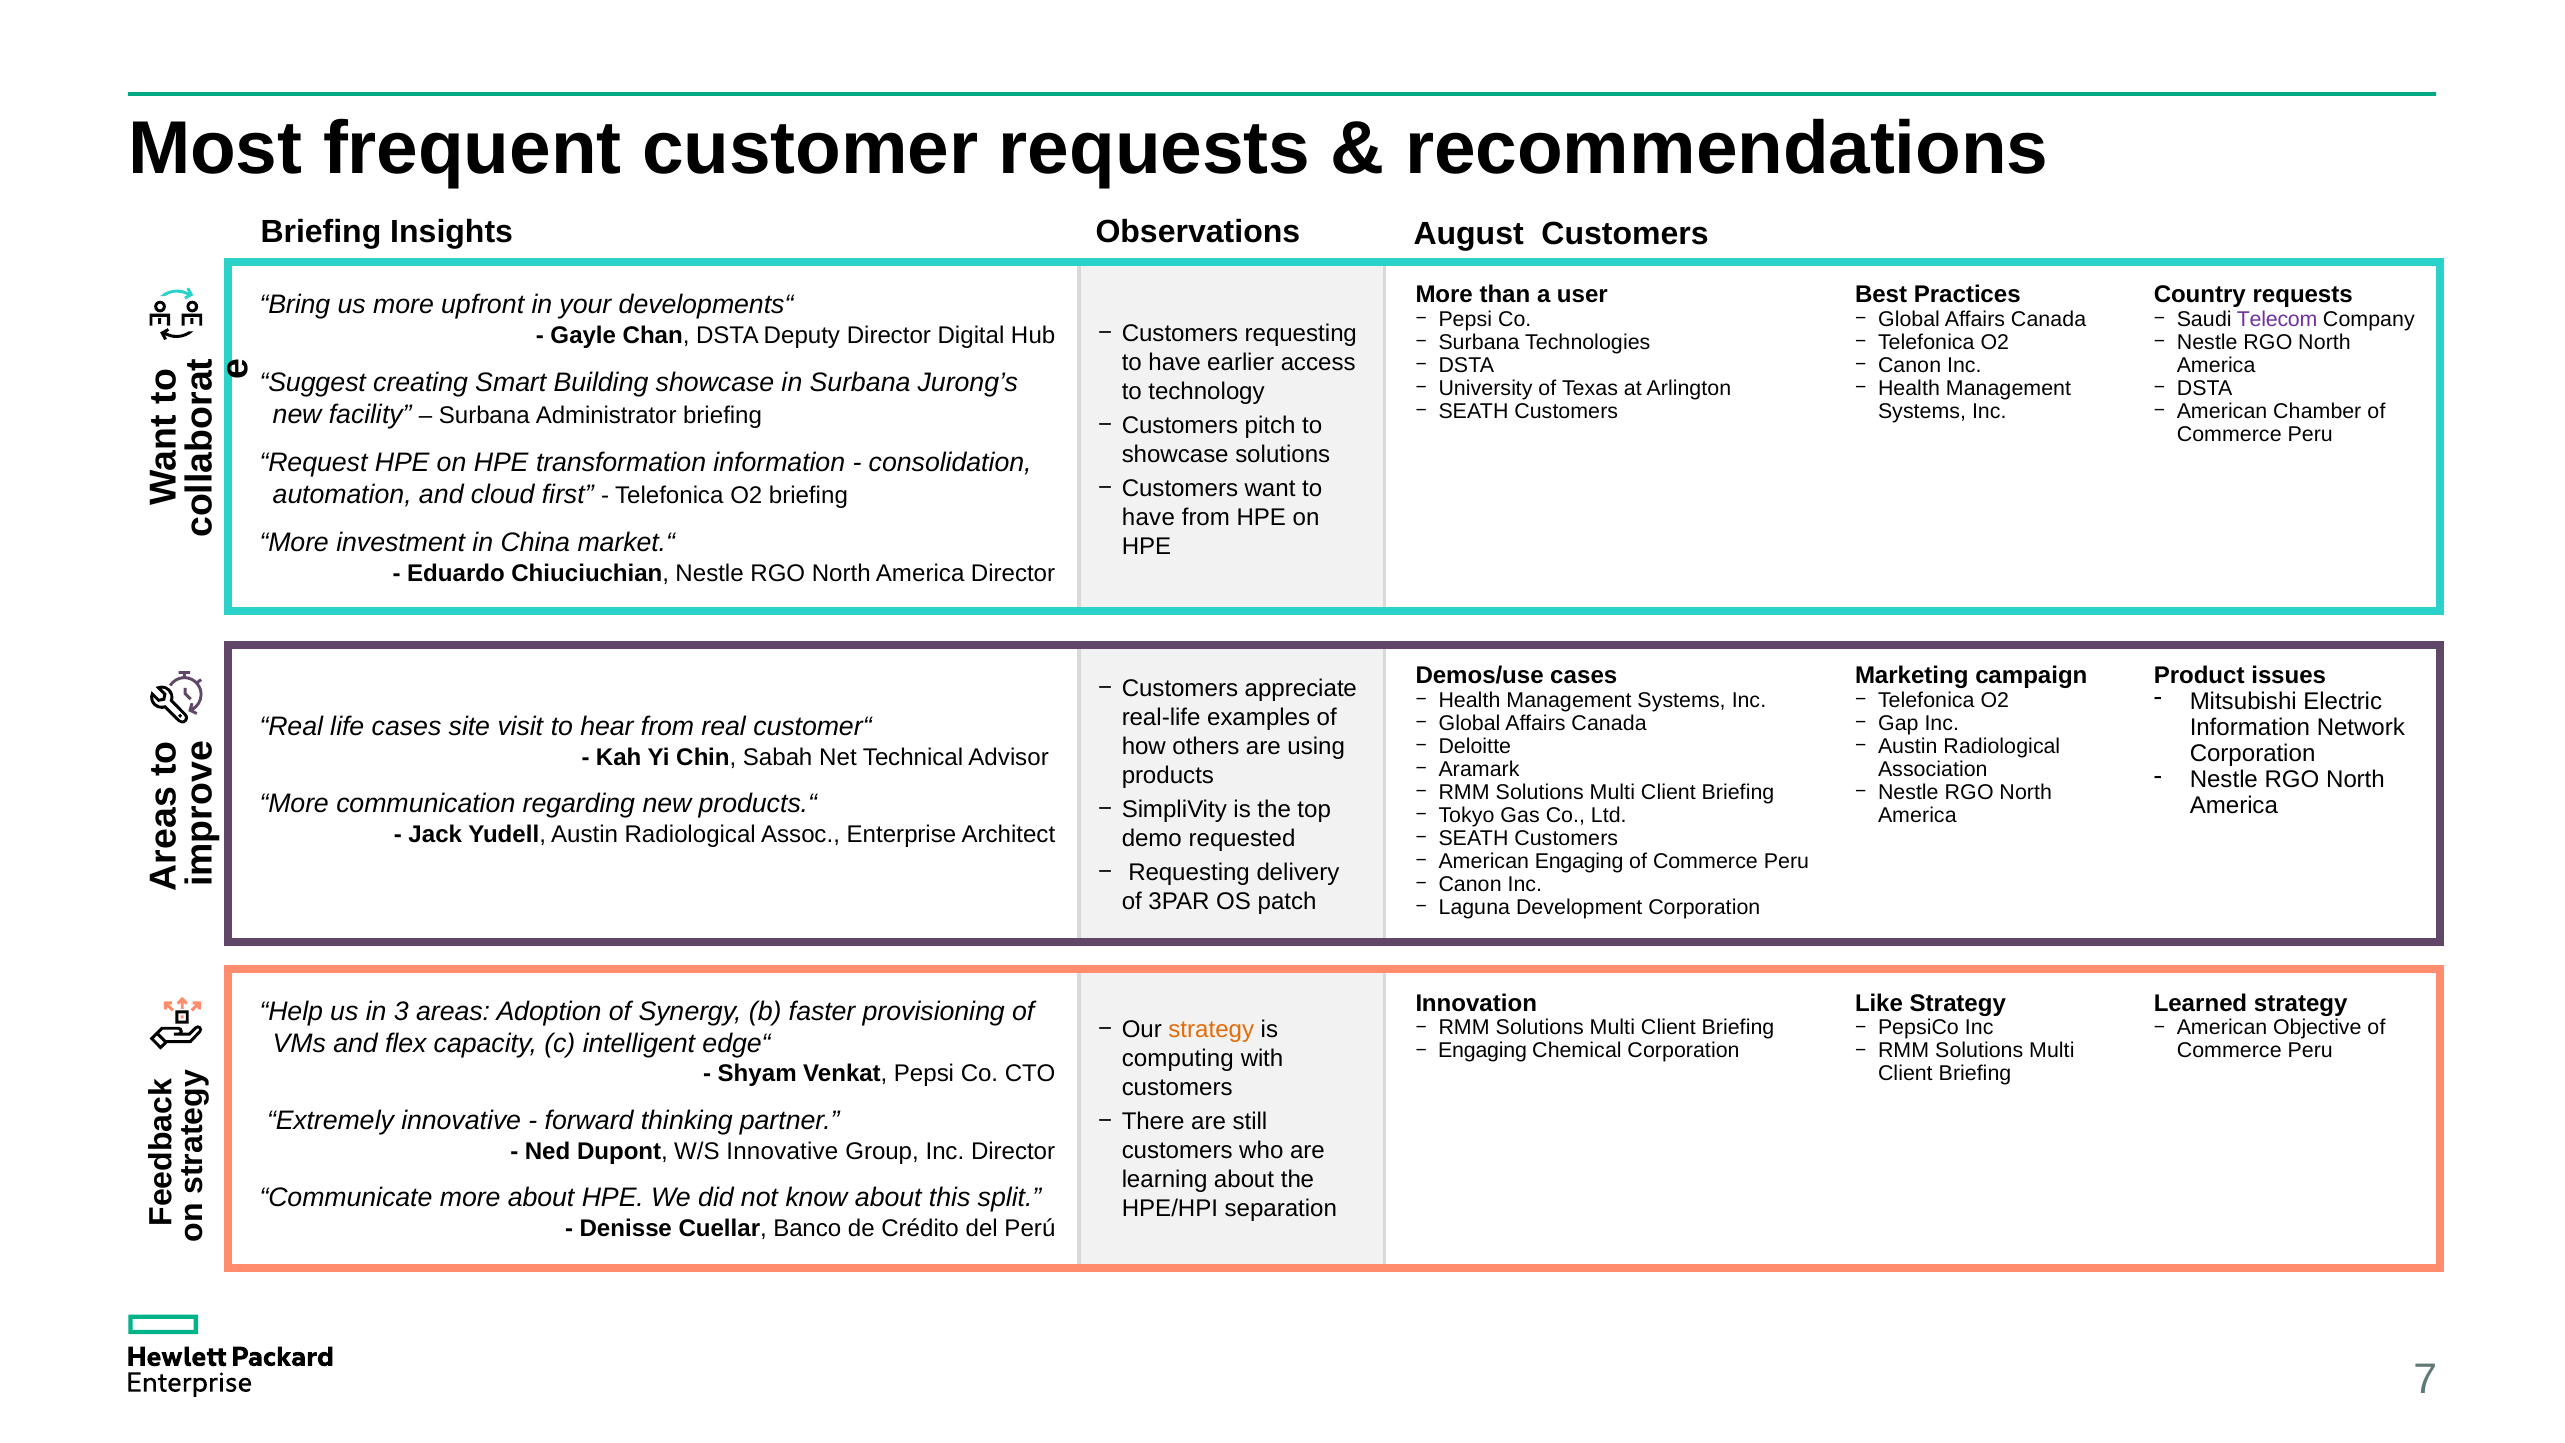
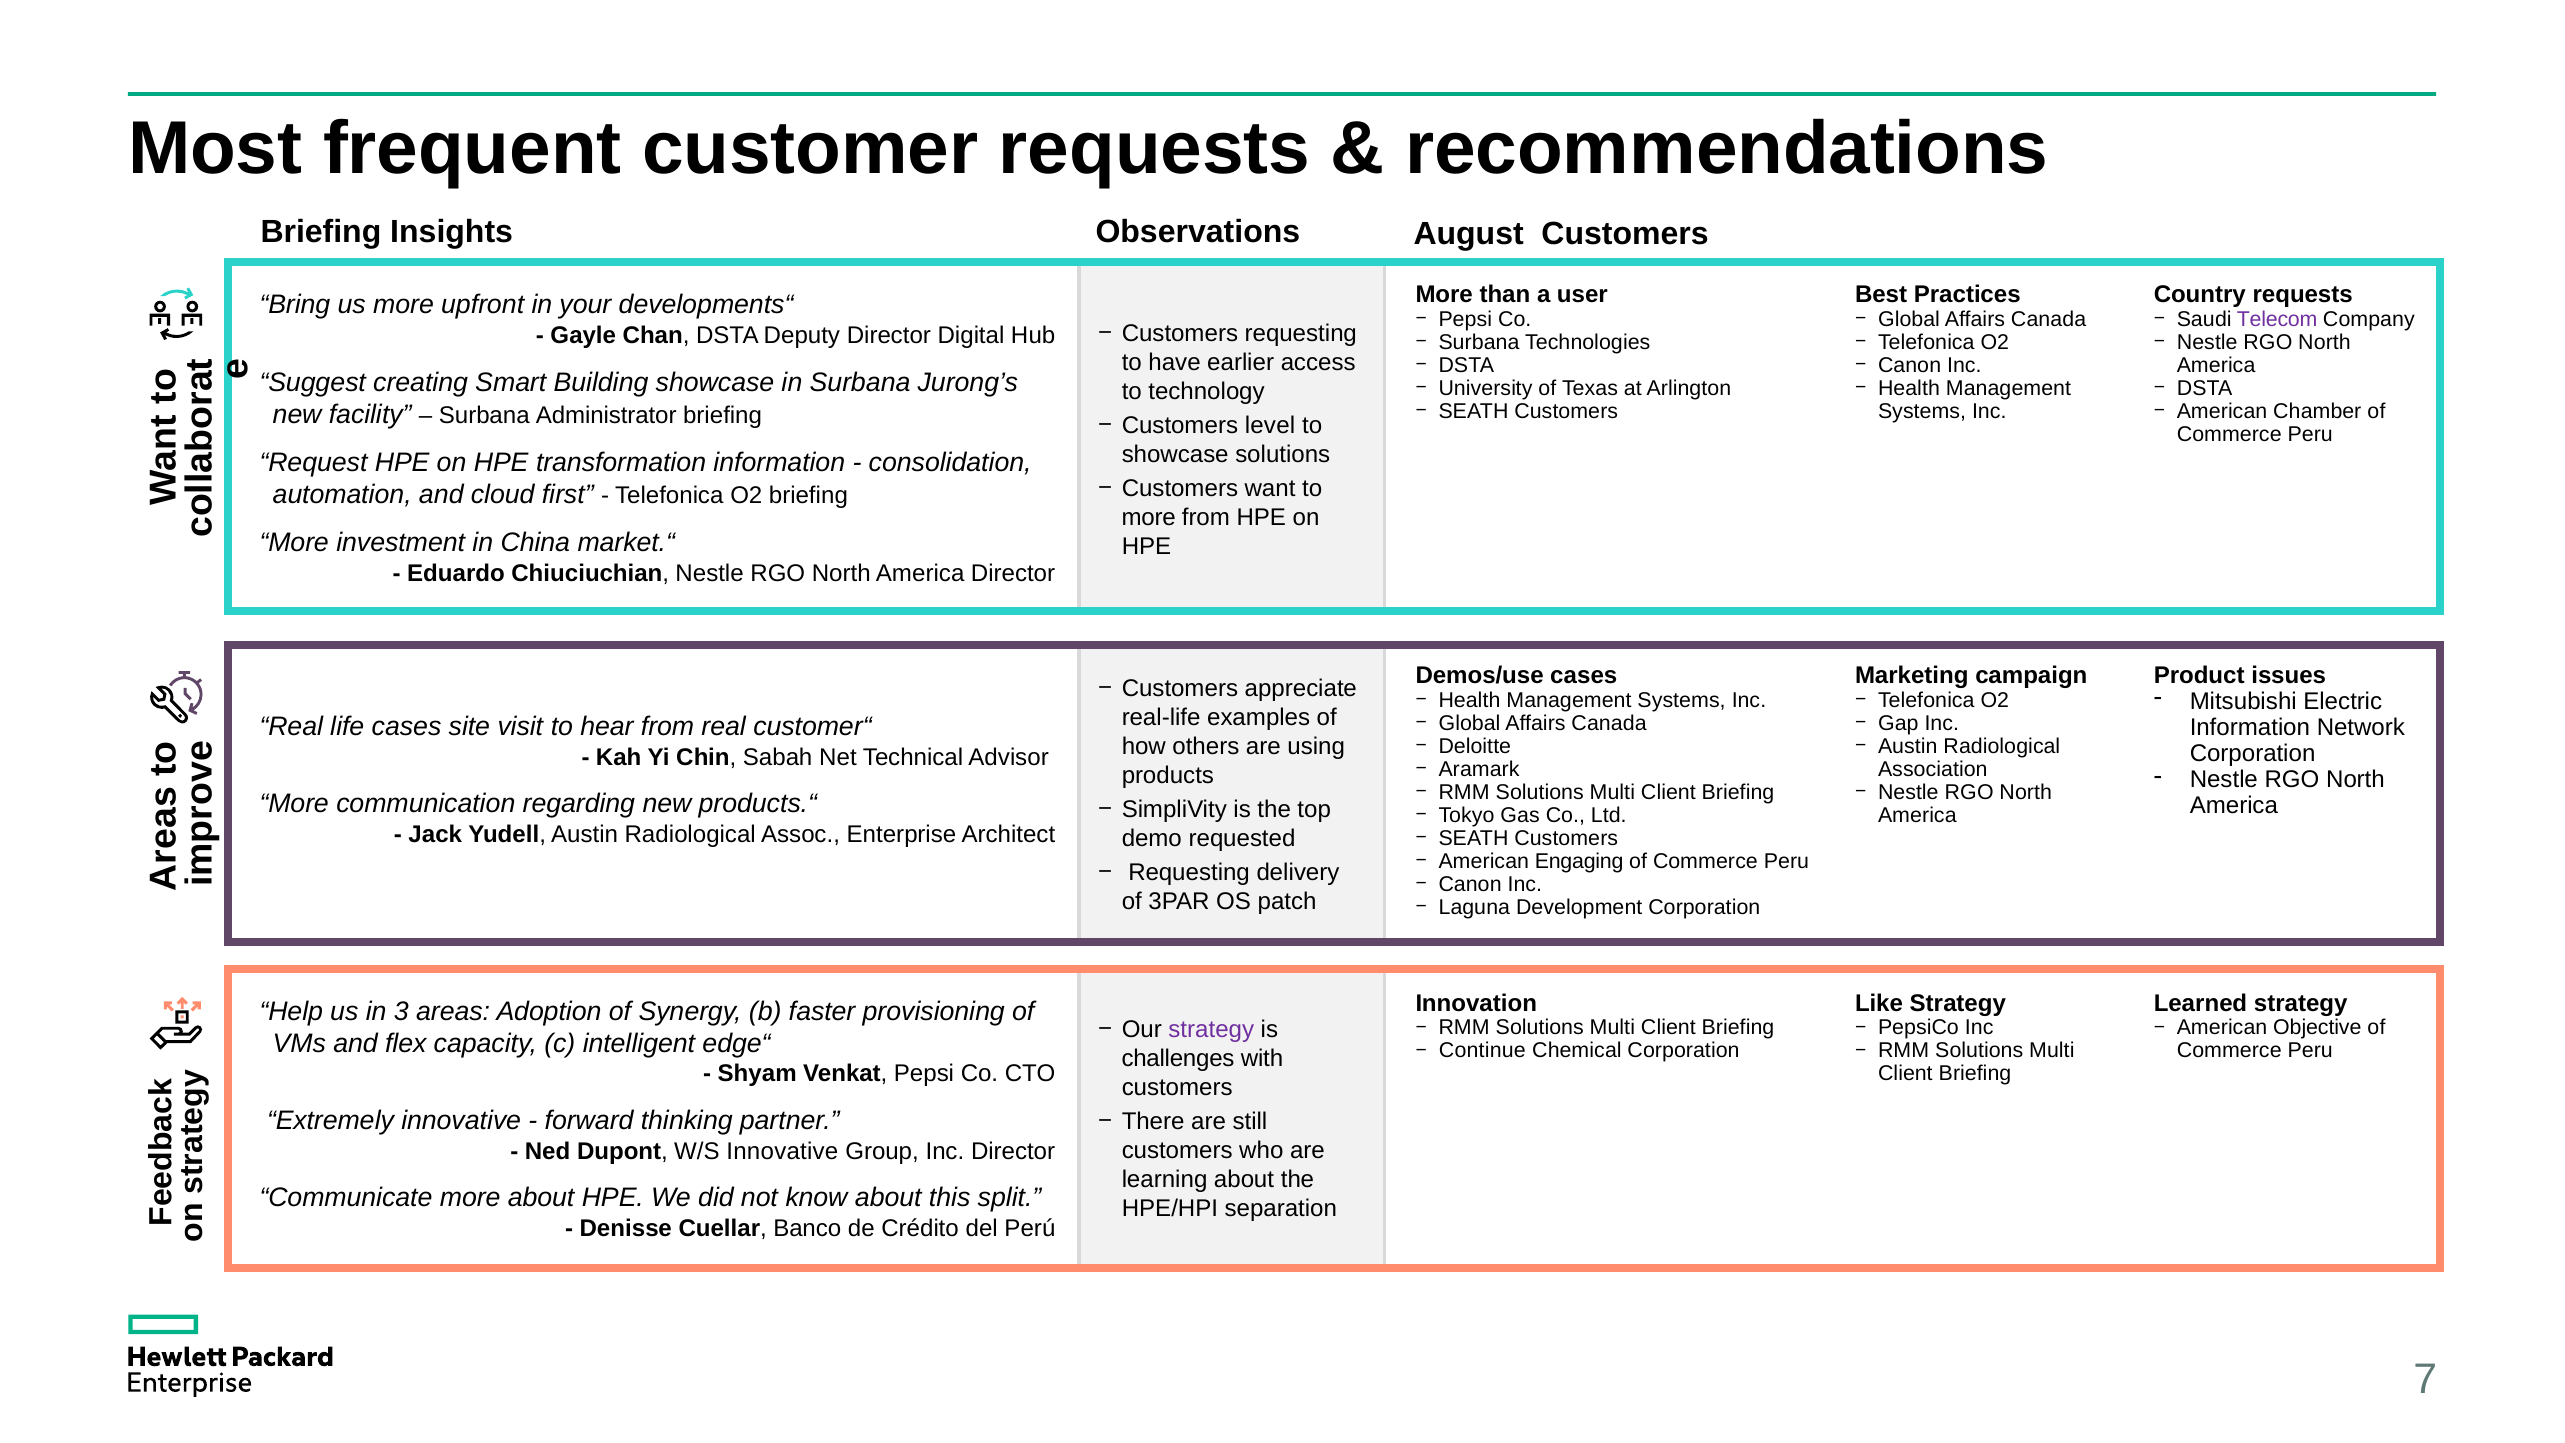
pitch: pitch -> level (1270, 425)
have: have -> more (1149, 518)
strategy colour: orange -> purple (1211, 1029)
Engaging: Engaging -> Continue (1482, 1050)
computing: computing -> challenges (1178, 1058)
